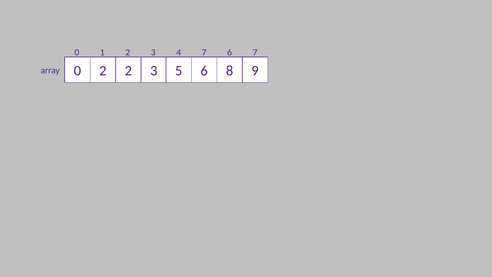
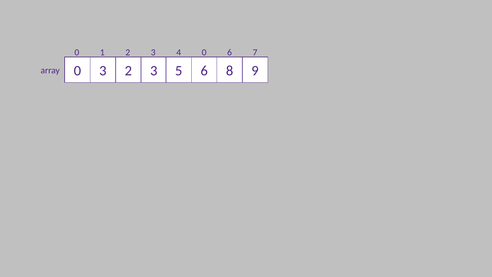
4 7: 7 -> 0 (204, 52)
0 2: 2 -> 3 (103, 71)
